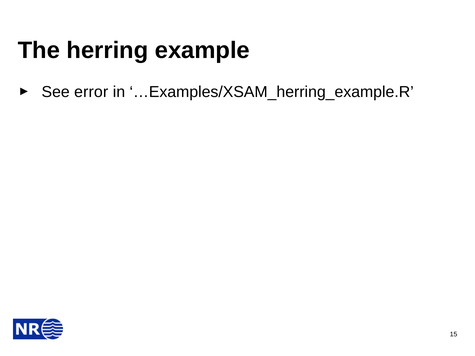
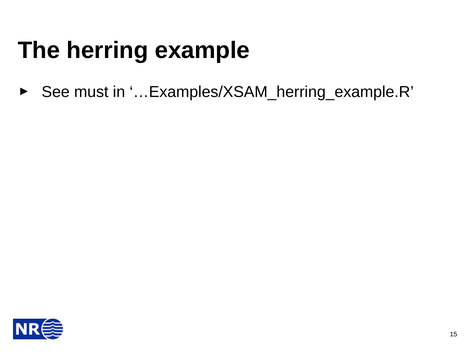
error: error -> must (91, 92)
